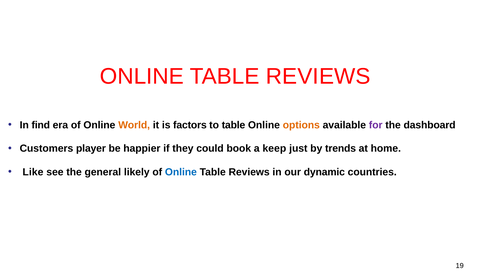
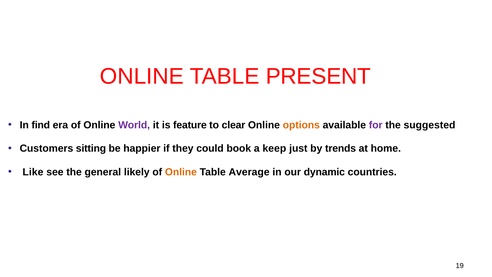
REVIEWS: REVIEWS -> PRESENT (318, 76)
World colour: orange -> purple (134, 125)
factors: factors -> feature (190, 125)
to table: table -> clear (234, 125)
dashboard: dashboard -> suggested (430, 125)
player: player -> sitting (91, 148)
Online colour: blue -> orange (181, 172)
Reviews: Reviews -> Average (249, 172)
